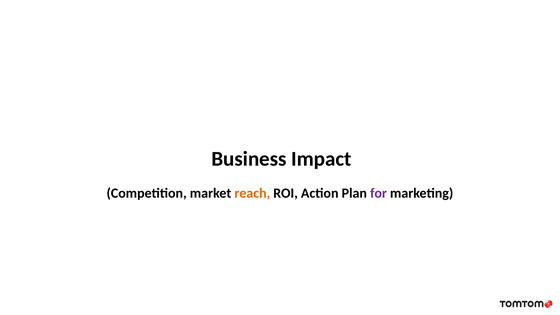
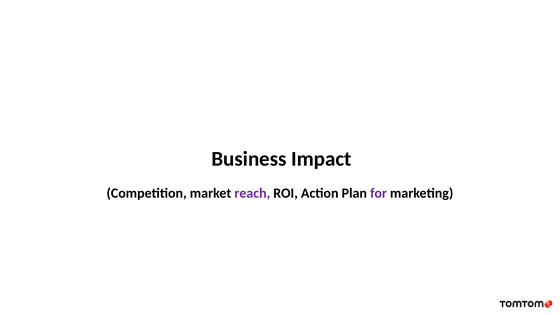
reach colour: orange -> purple (252, 193)
